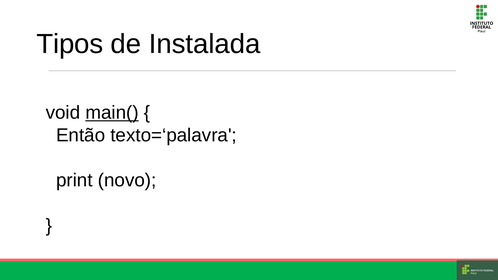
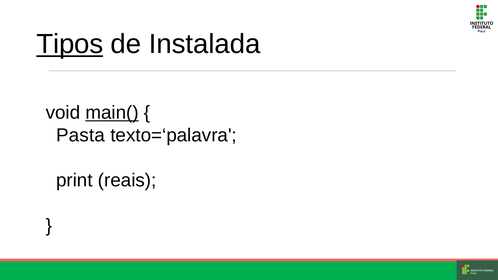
Tipos underline: none -> present (70, 44)
Então: Então -> Pasta (81, 135)
novo: novo -> reais (127, 181)
